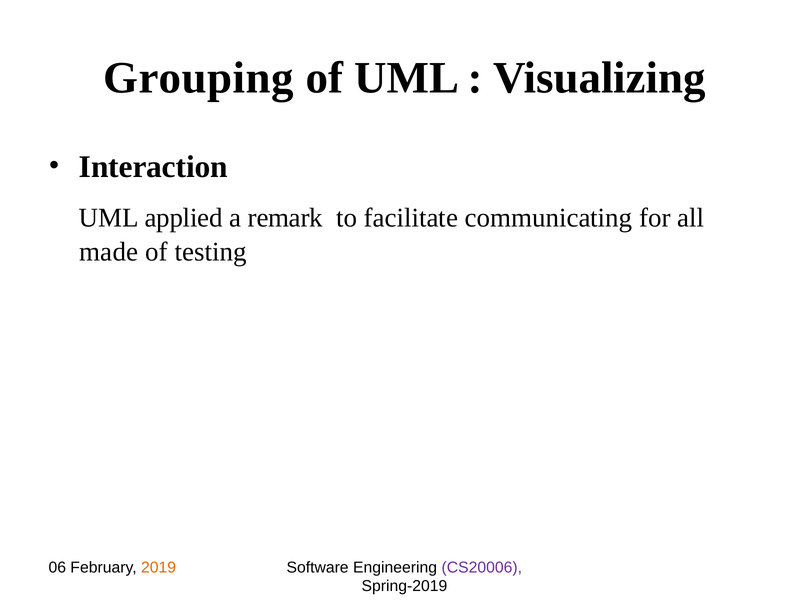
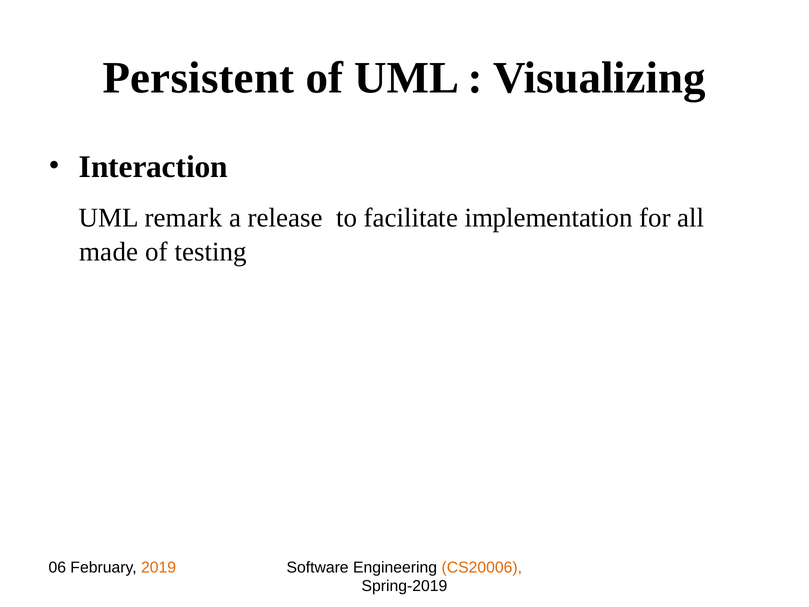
Grouping: Grouping -> Persistent (198, 78)
applied: applied -> remark (183, 218)
remark: remark -> release (285, 218)
communicating: communicating -> implementation (549, 218)
CS20006 colour: purple -> orange (482, 567)
